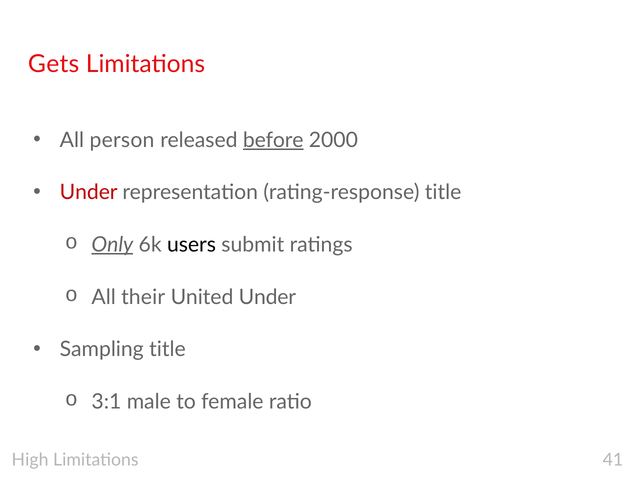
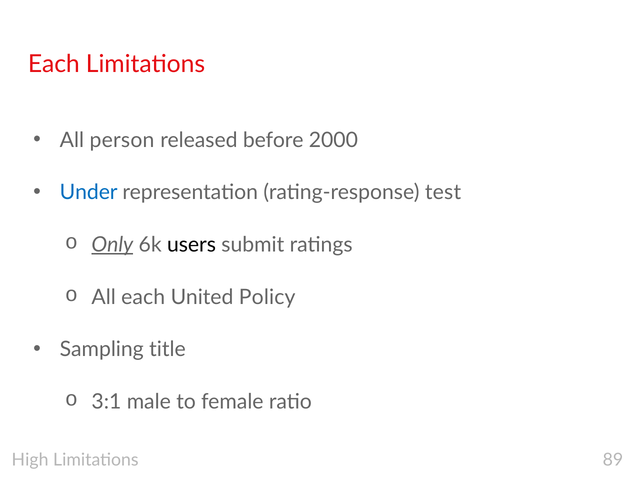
Gets: Gets -> Each (54, 64)
before underline: present -> none (273, 140)
Under colour: red -> blue (89, 192)
rating-response title: title -> test (443, 192)
All their: their -> each (143, 297)
United Under: Under -> Policy (267, 297)
41: 41 -> 89 (613, 459)
